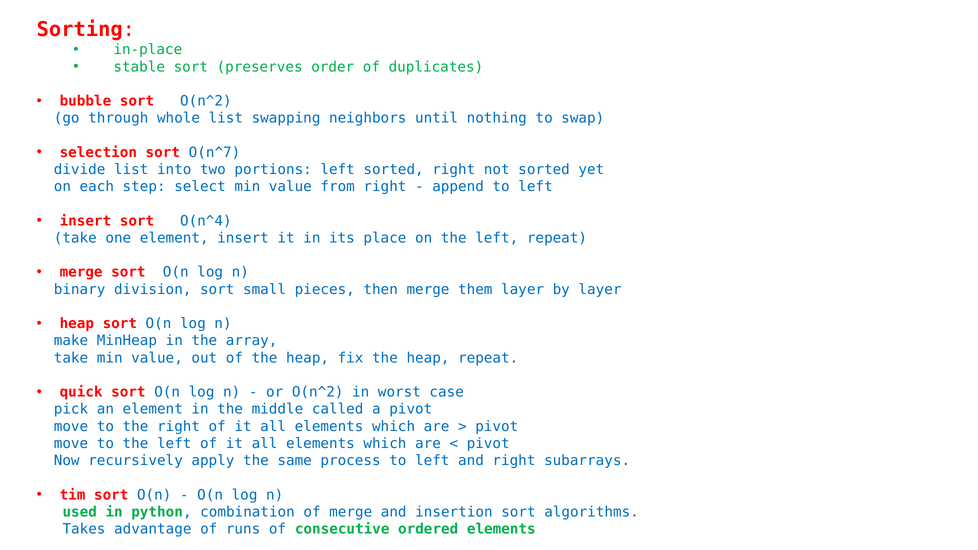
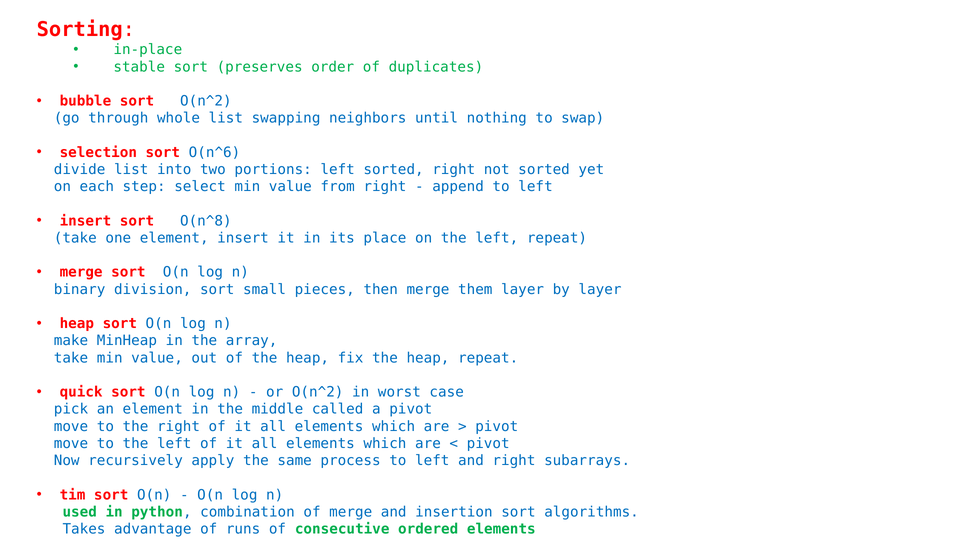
O(n^7: O(n^7 -> O(n^6 (215, 152)
O(n^4: O(n^4 -> O(n^8 (206, 221)
